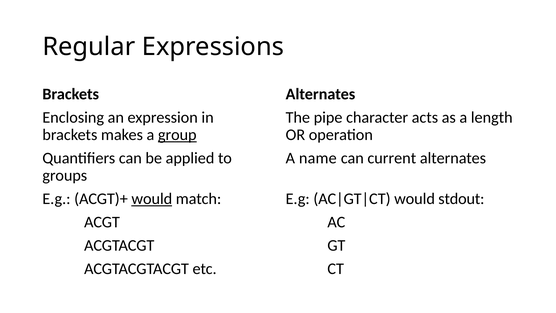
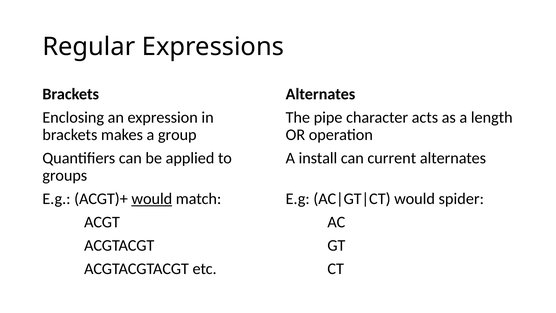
group underline: present -> none (177, 135)
name: name -> install (318, 158)
stdout: stdout -> spider (461, 199)
